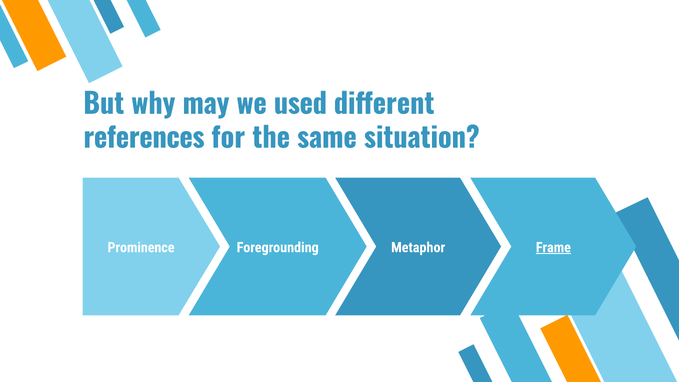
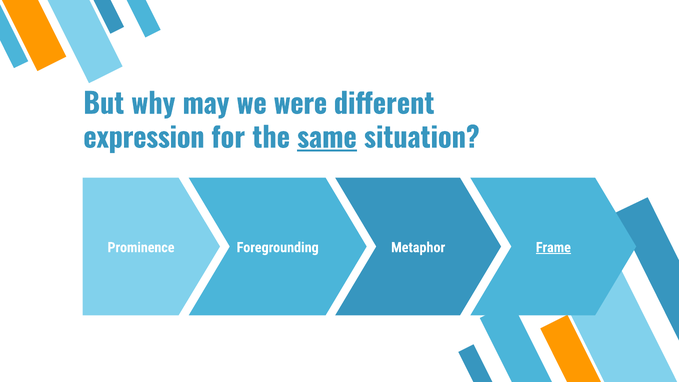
used: used -> were (300, 104)
references: references -> expression (144, 138)
same underline: none -> present (327, 138)
